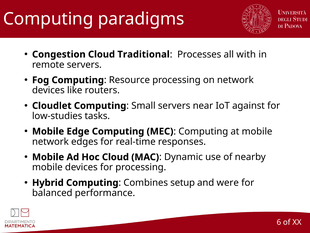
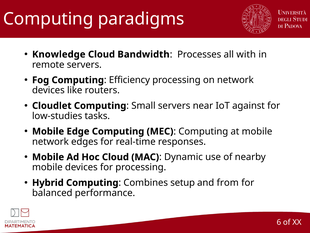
Congestion: Congestion -> Knowledge (59, 54)
Traditional: Traditional -> Bandwidth (144, 54)
Resource: Resource -> Efficiency (129, 80)
were: were -> from (228, 182)
